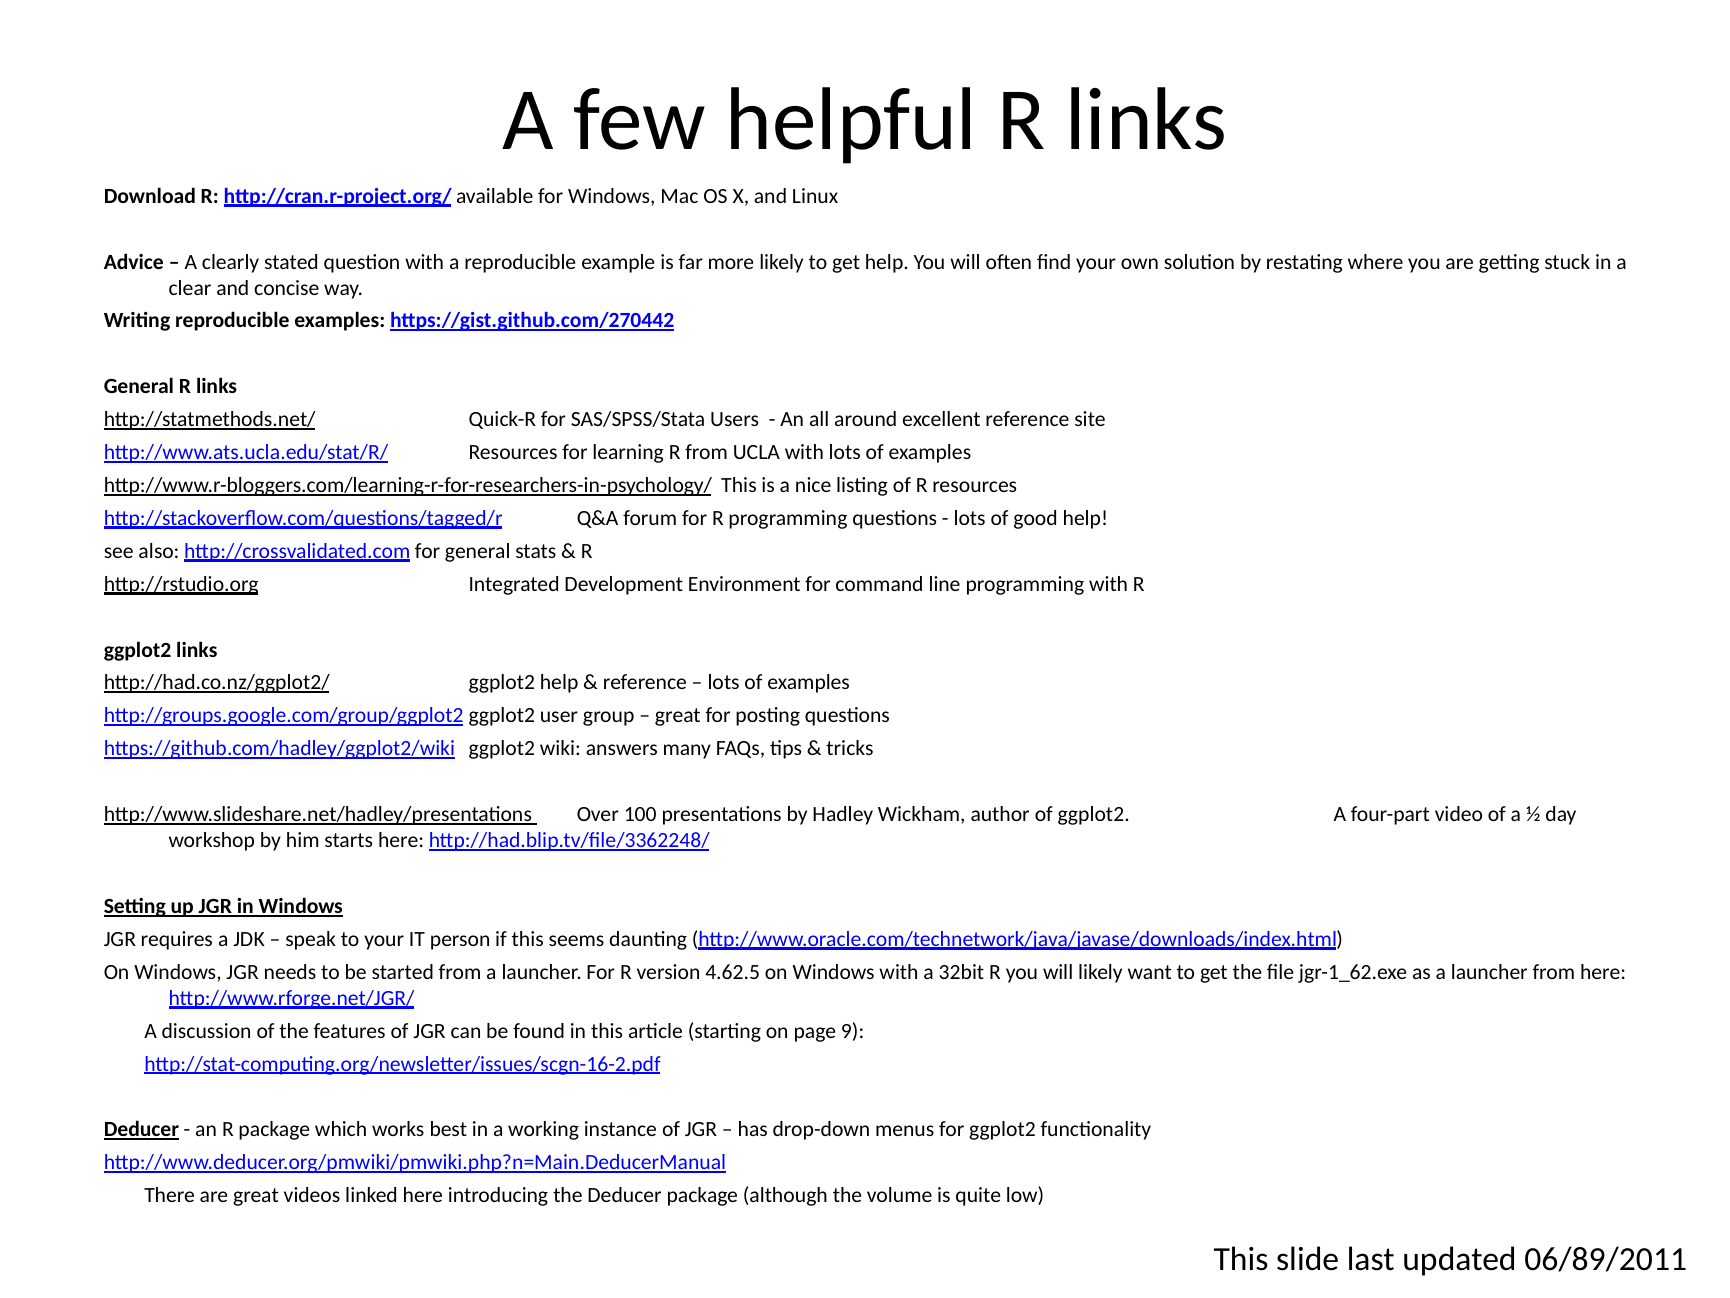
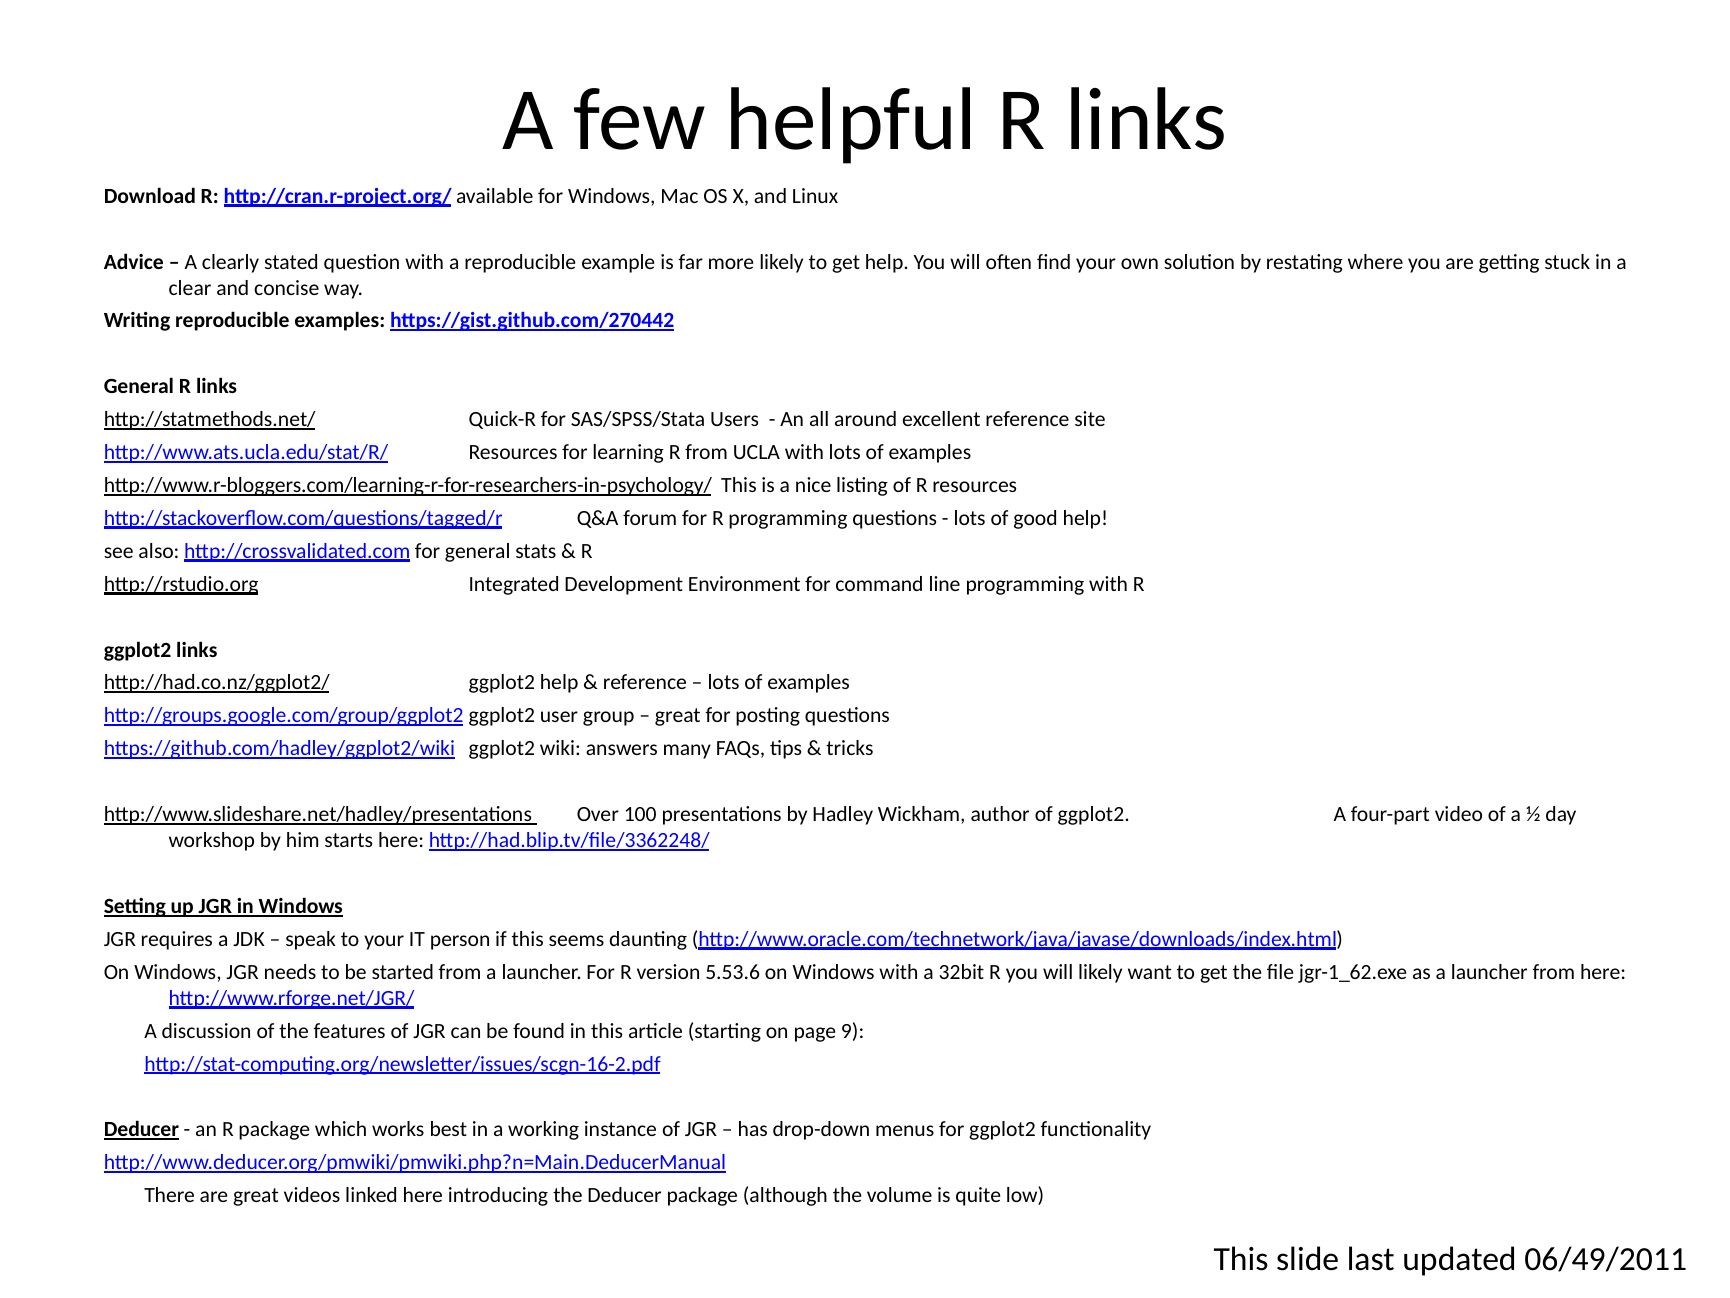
4.62.5: 4.62.5 -> 5.53.6 (733, 972)
06/89/2011: 06/89/2011 -> 06/49/2011 (1606, 1259)
